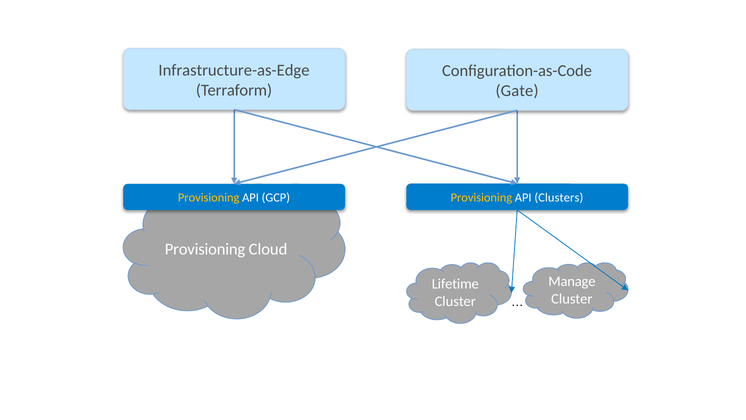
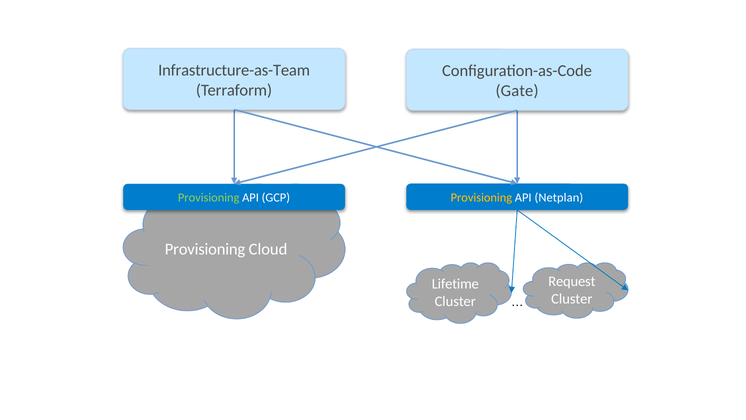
Infrastructure-as-Edge: Infrastructure-as-Edge -> Infrastructure-as-Team (234, 70)
Clusters: Clusters -> Netplan (559, 197)
Provisioning colour: yellow -> light green (209, 198)
Manage: Manage -> Request (572, 281)
